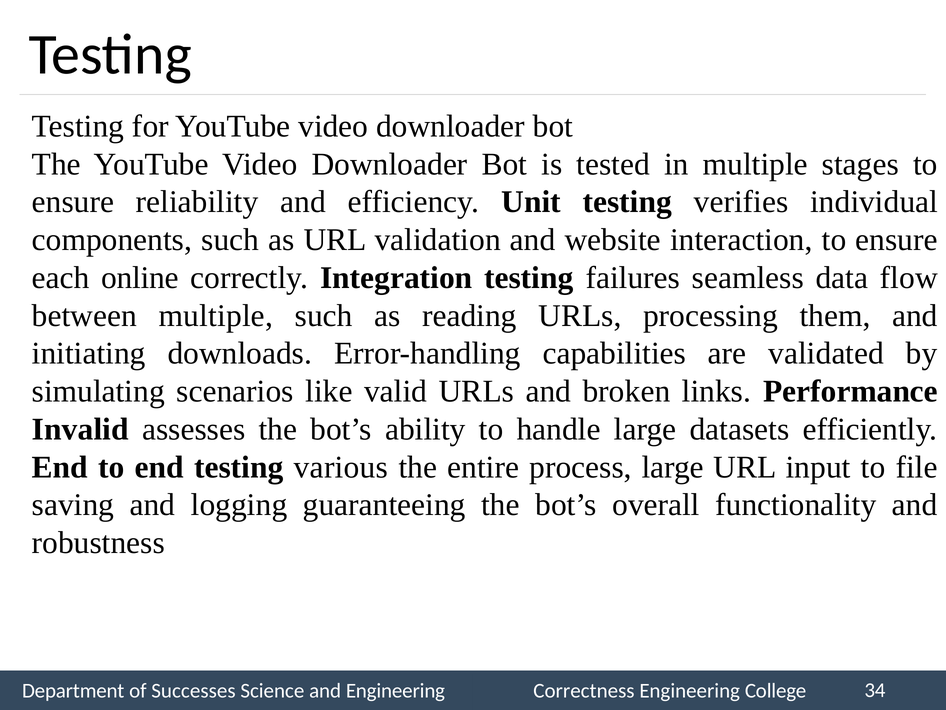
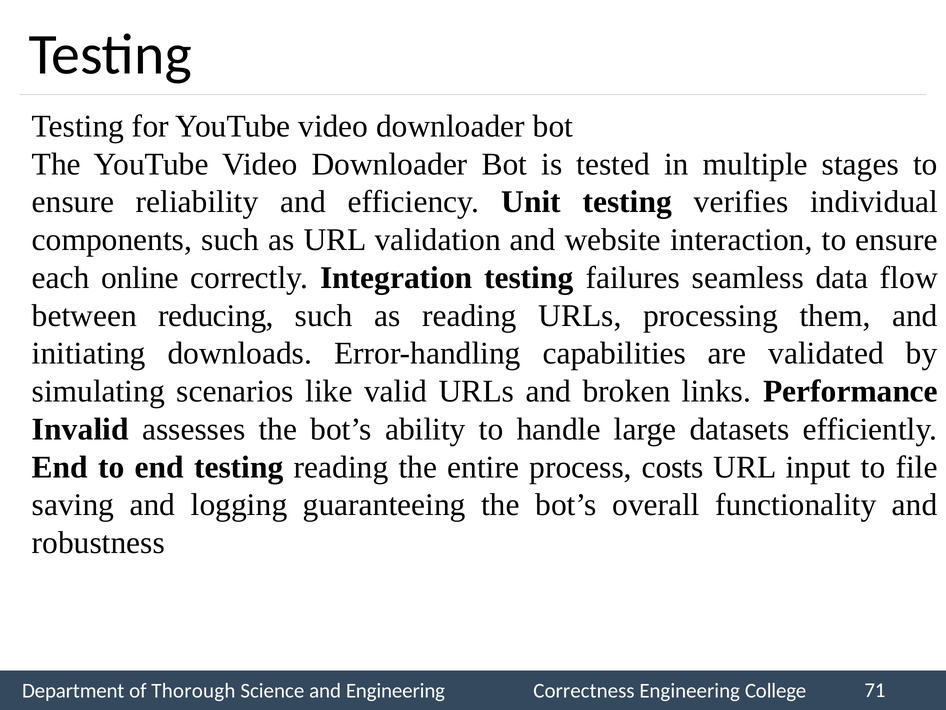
between multiple: multiple -> reducing (216, 315)
testing various: various -> reading (341, 467)
process large: large -> costs (673, 467)
Successes: Successes -> Thorough (193, 690)
34: 34 -> 71 (875, 690)
